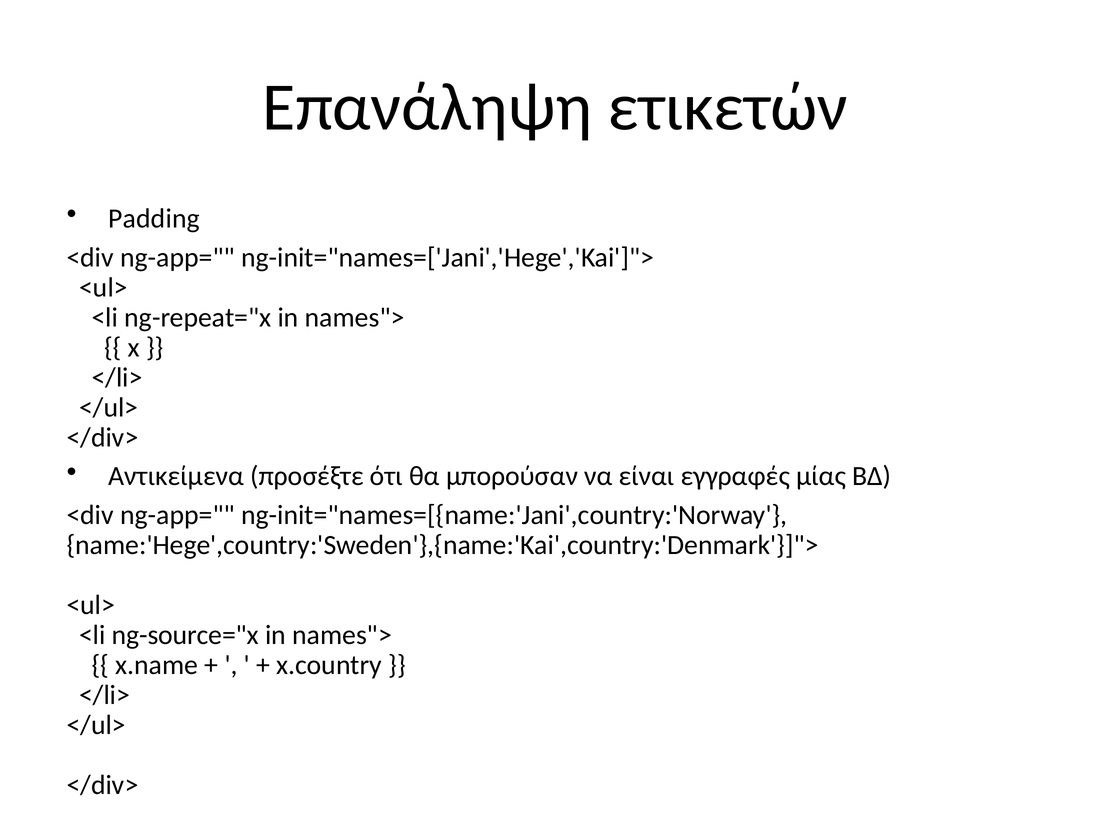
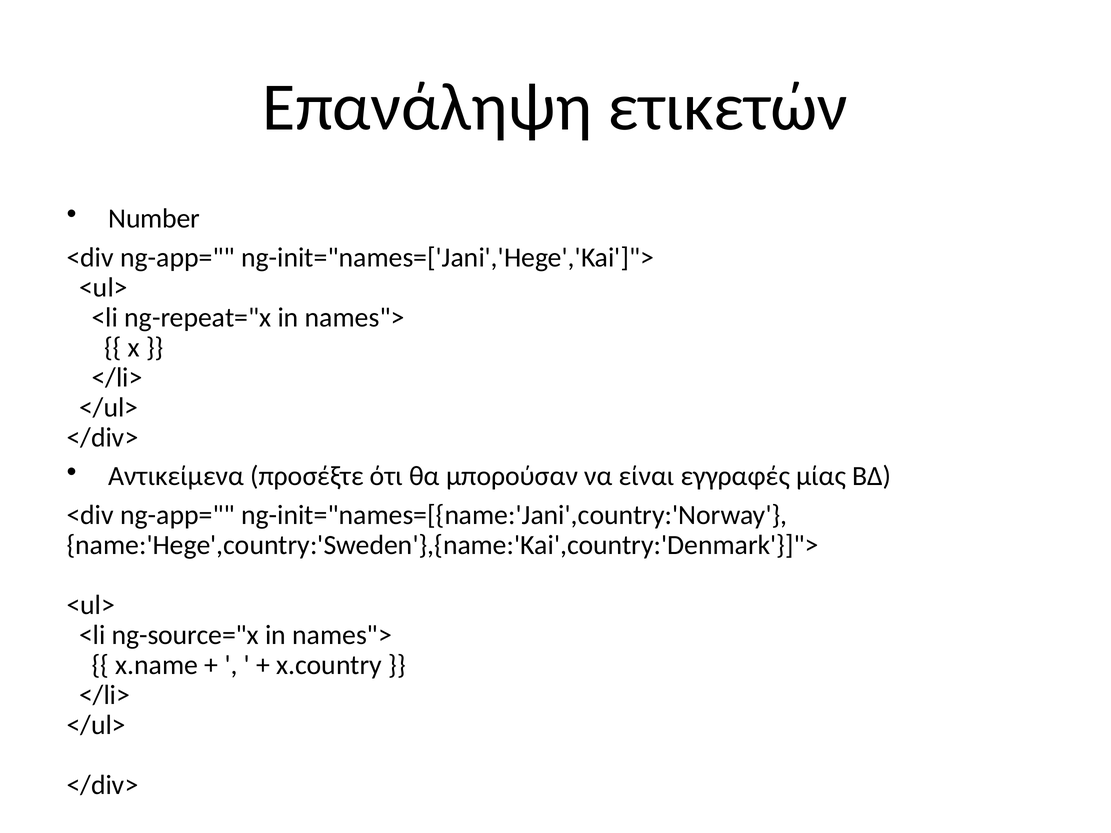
Padding: Padding -> Number (154, 219)
